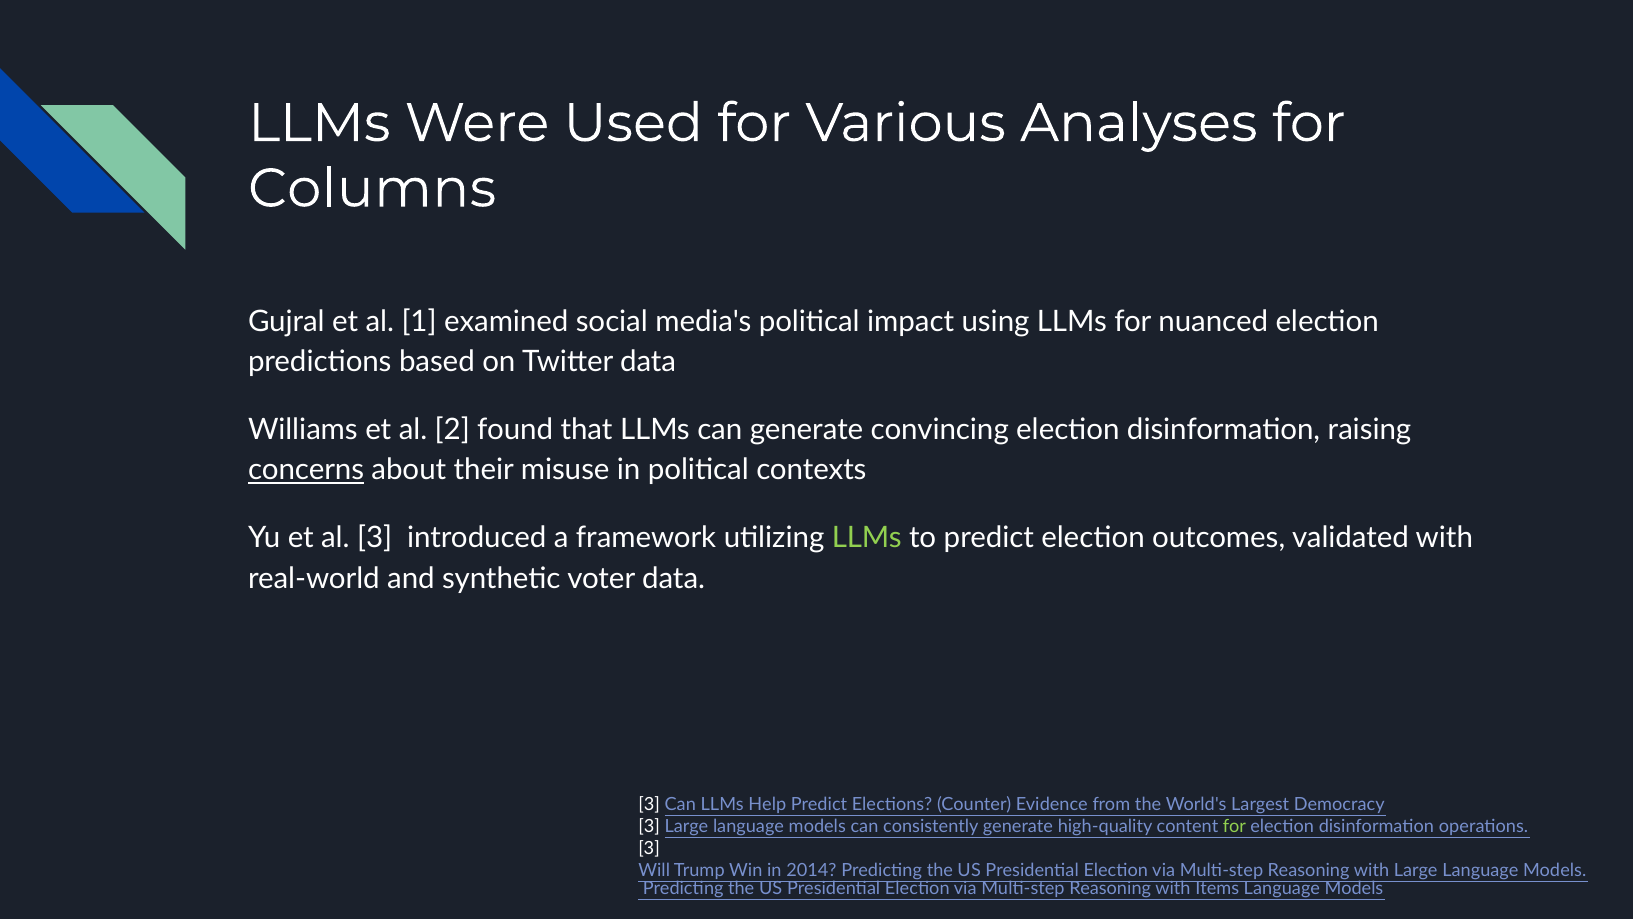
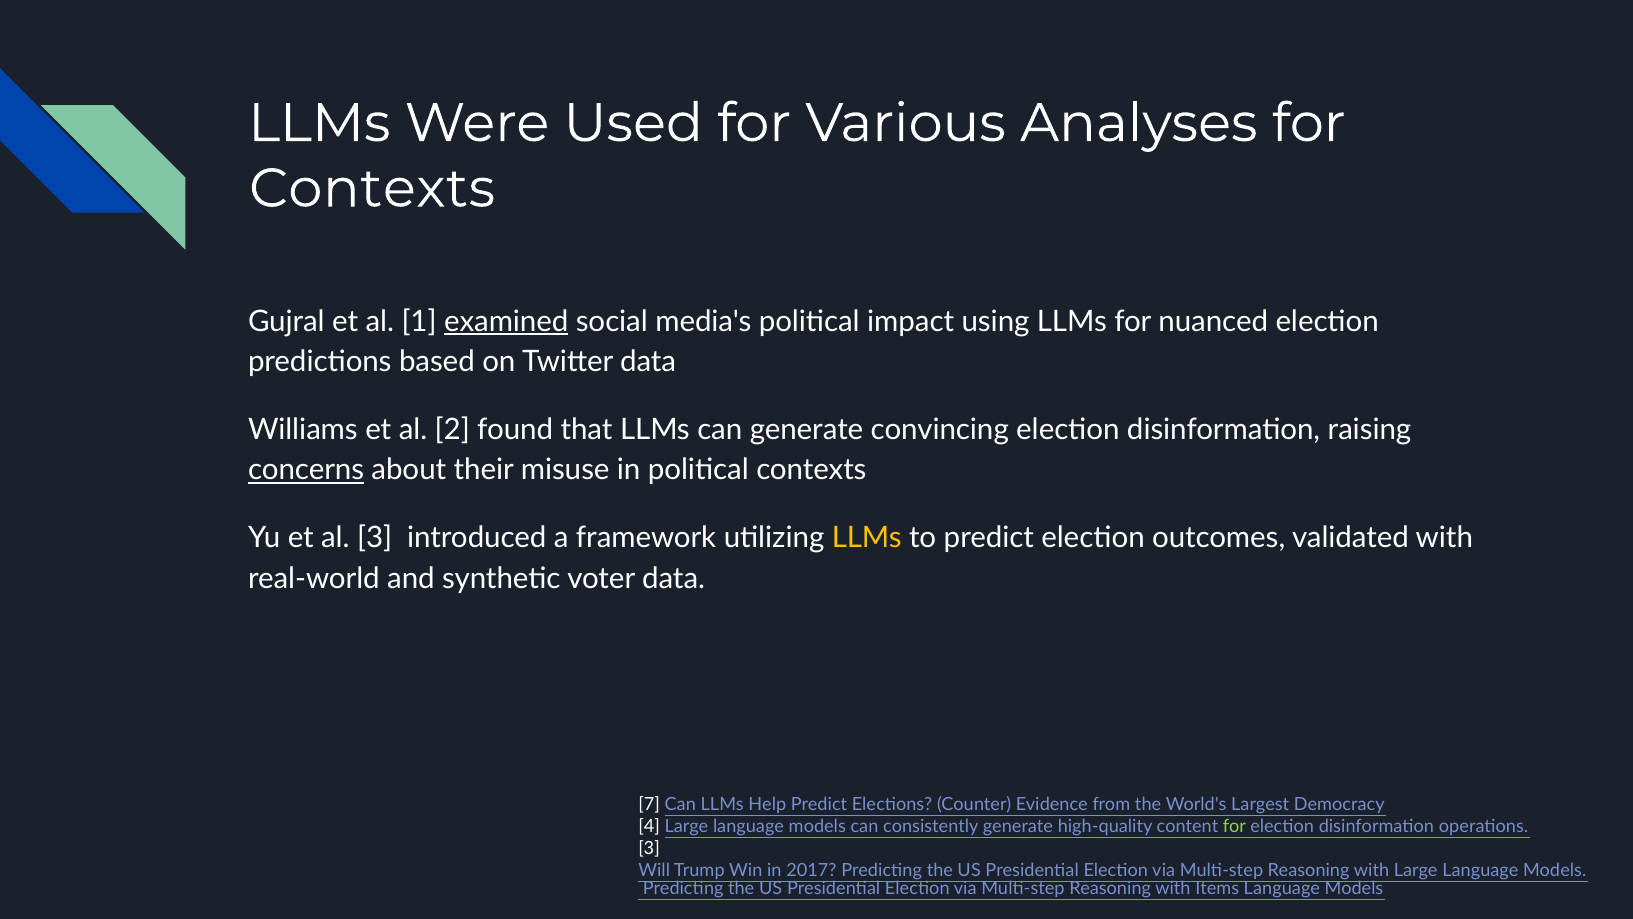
Columns: Columns -> Contexts (372, 188)
examined underline: none -> present (506, 321)
LLMs colour: light green -> yellow (867, 538)
3: 3 -> 7 (649, 805)
3: 3 -> 4 (649, 826)
2014: 2014 -> 2017 (811, 870)
